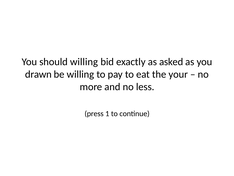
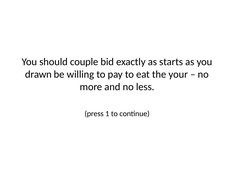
should willing: willing -> couple (84, 62)
asked: asked -> starts (171, 62)
